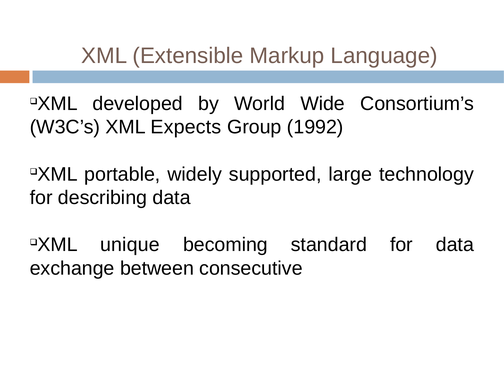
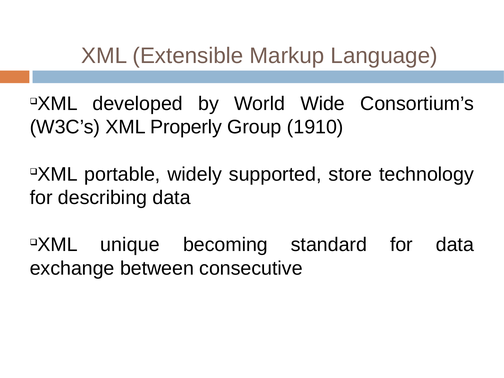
Expects: Expects -> Properly (186, 127)
1992: 1992 -> 1910 (315, 127)
large: large -> store (350, 174)
